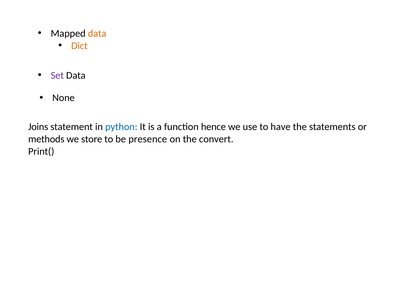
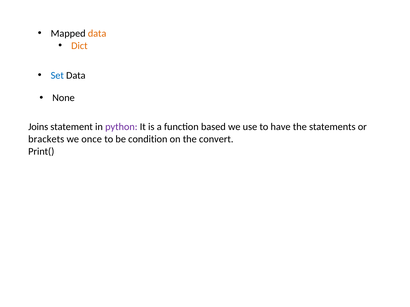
Set colour: purple -> blue (57, 75)
python colour: blue -> purple (121, 127)
hence: hence -> based (213, 127)
methods: methods -> brackets (46, 139)
store: store -> once (92, 139)
presence: presence -> condition (148, 139)
